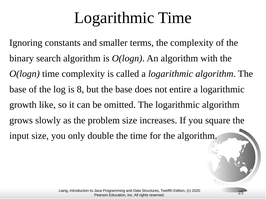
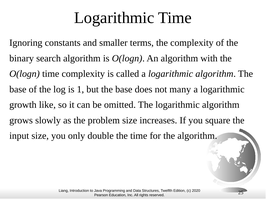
8: 8 -> 1 (80, 89)
entire: entire -> many (180, 89)
